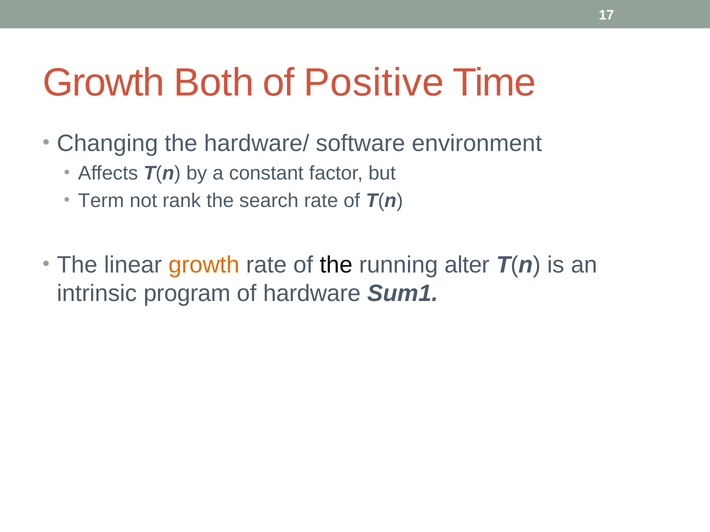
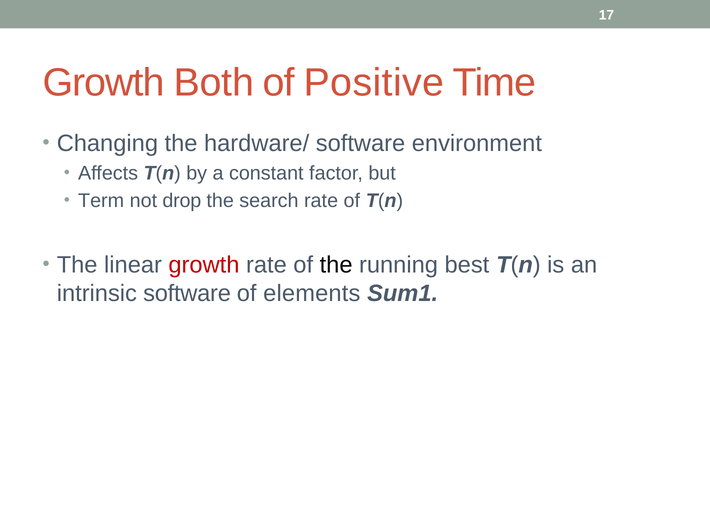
rank: rank -> drop (182, 201)
growth colour: orange -> red (204, 265)
alter: alter -> best (467, 265)
intrinsic program: program -> software (187, 294)
hardware: hardware -> elements (312, 294)
